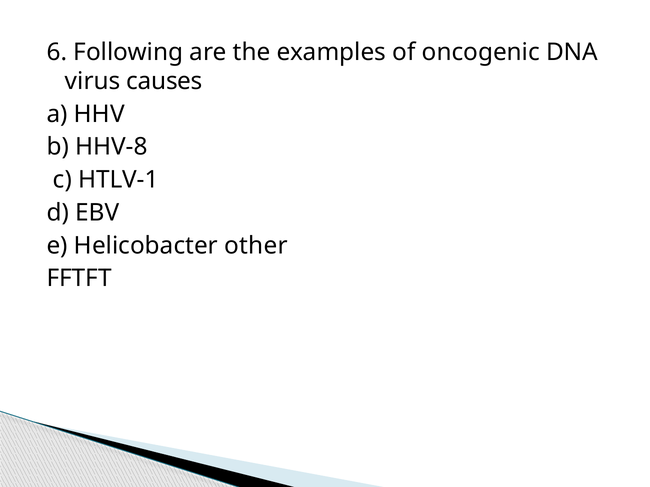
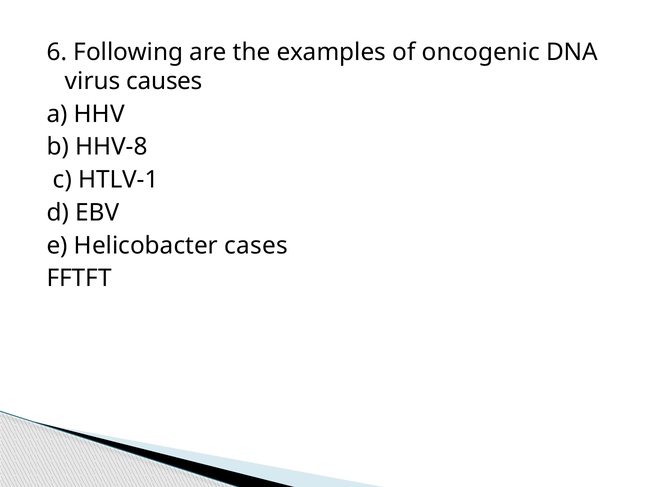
other: other -> cases (256, 246)
